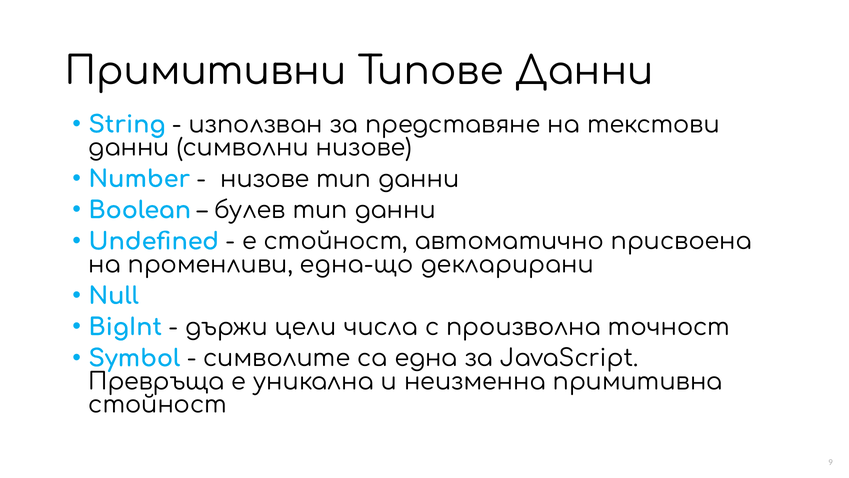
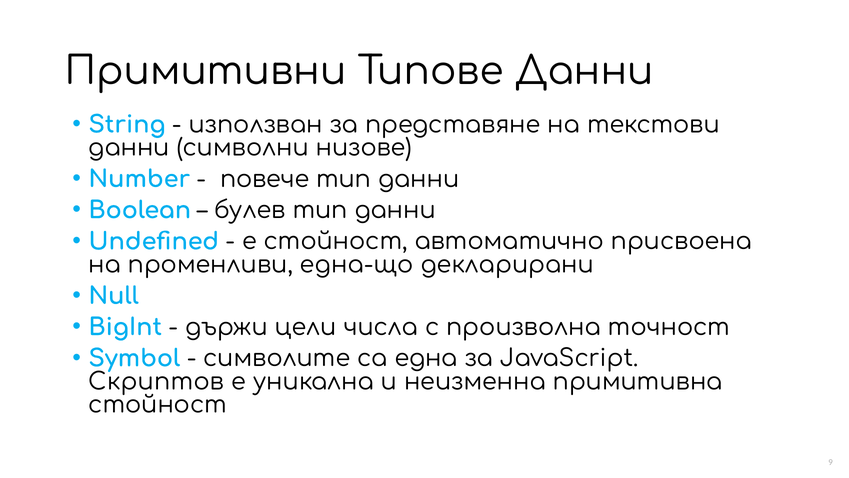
низове: низове -> повече (265, 179)
Превръща: Превръща -> Скриптов (156, 381)
